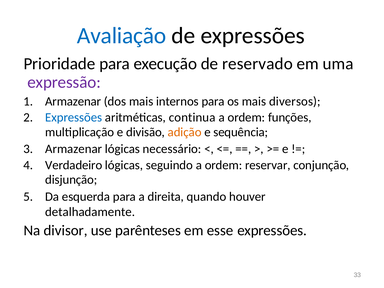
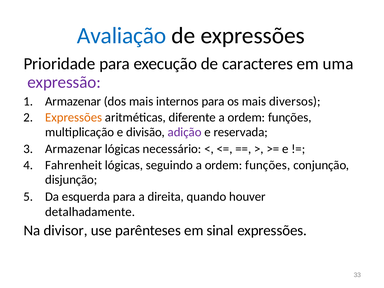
reservado: reservado -> caracteres (258, 64)
Expressões colour: blue -> orange (74, 117)
continua: continua -> diferente (192, 117)
adição colour: orange -> purple (185, 132)
sequência: sequência -> reservada (241, 132)
Verdadeiro: Verdadeiro -> Fahrenheit (74, 165)
seguindo a ordem reservar: reservar -> funções (268, 165)
esse: esse -> sinal (220, 230)
